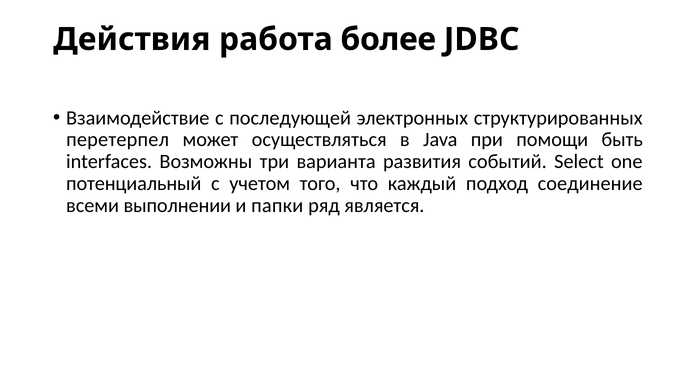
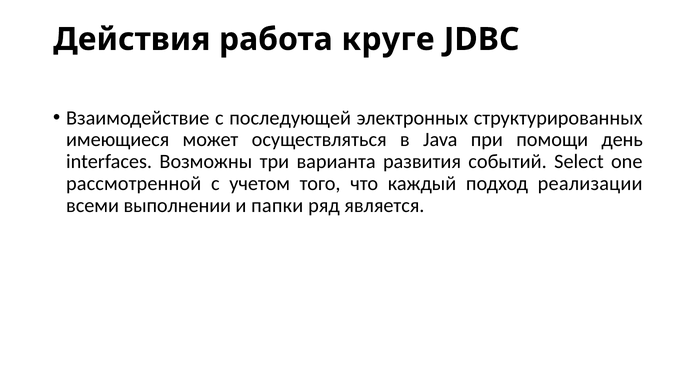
более: более -> круге (388, 39)
перетерпел: перетерпел -> имеющиеся (118, 140)
быть: быть -> день (622, 140)
потенциальный: потенциальный -> рассмотренной (134, 183)
соединение: соединение -> реализации (590, 183)
